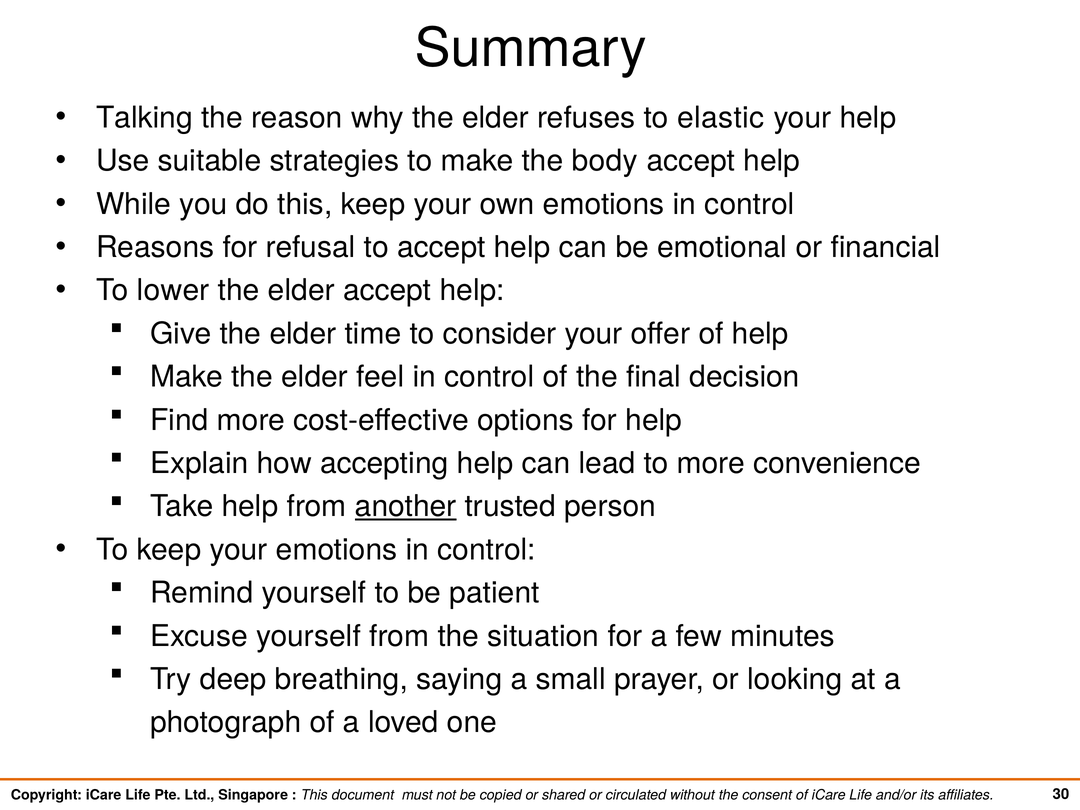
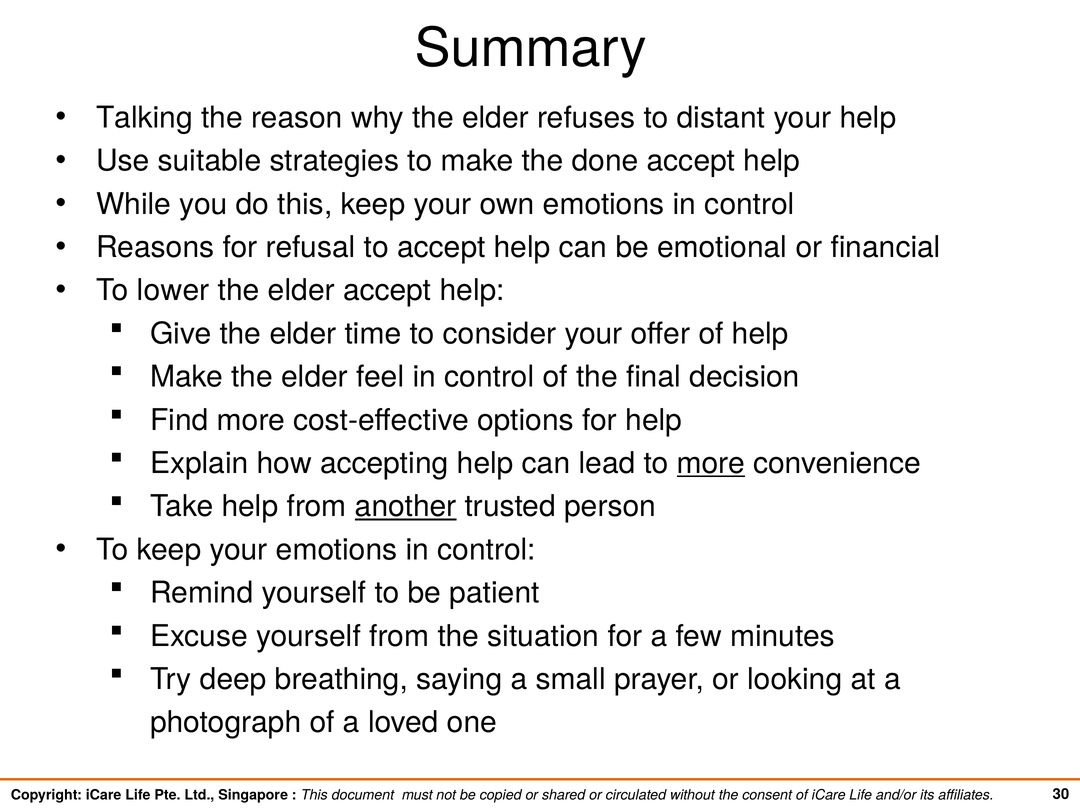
elastic: elastic -> distant (721, 118)
body: body -> done (605, 161)
more underline: none -> present (711, 463)
